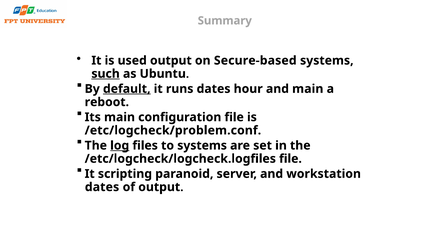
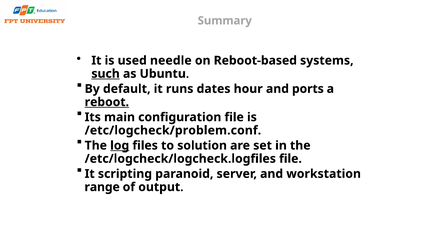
used output: output -> needle (171, 61)
Secure-based: Secure-based -> Reboot-based (255, 61)
default underline: present -> none (127, 89)
and main: main -> ports (308, 89)
reboot underline: none -> present (107, 102)
to systems: systems -> solution (202, 146)
dates: dates -> range (102, 187)
